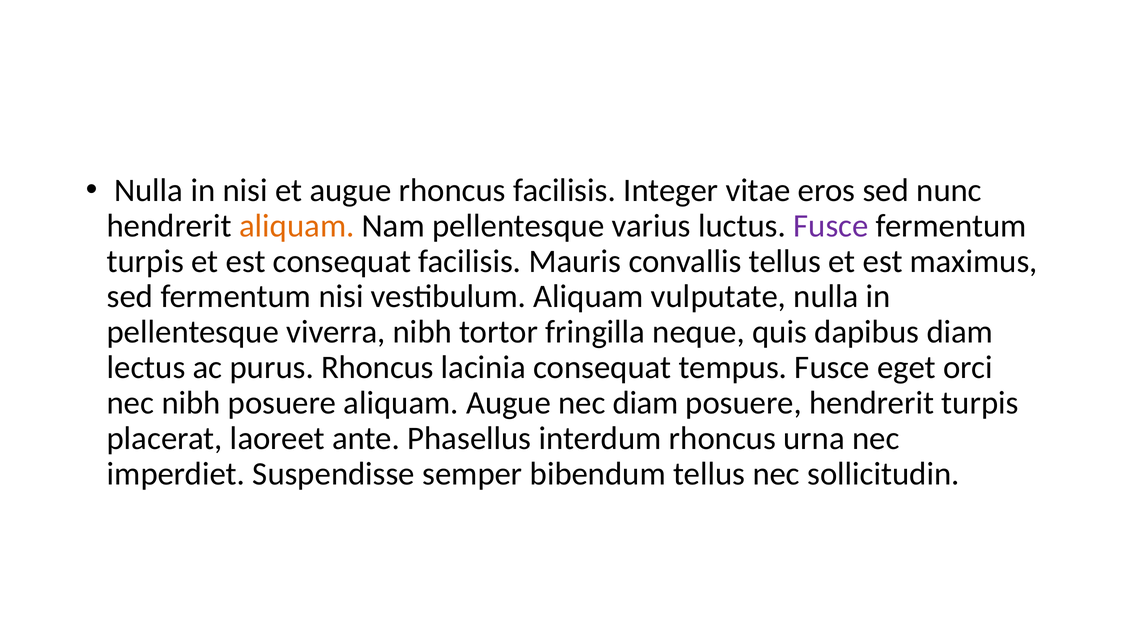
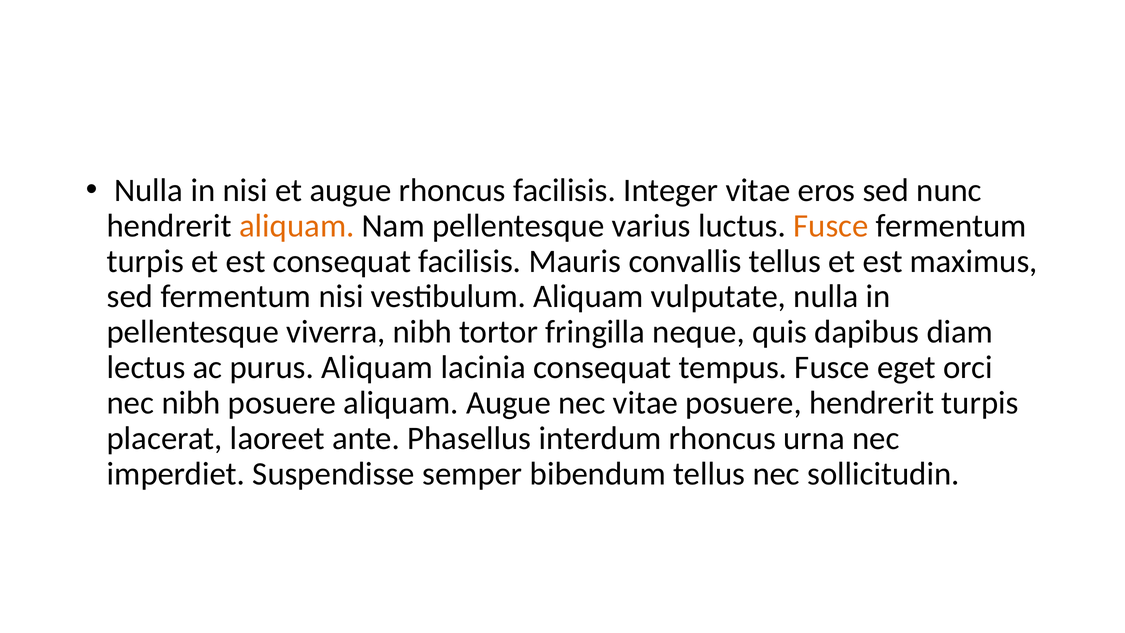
Fusce colour: purple -> orange (831, 226)
purus Rhoncus: Rhoncus -> Aliquam (377, 367)
nec diam: diam -> vitae (646, 403)
